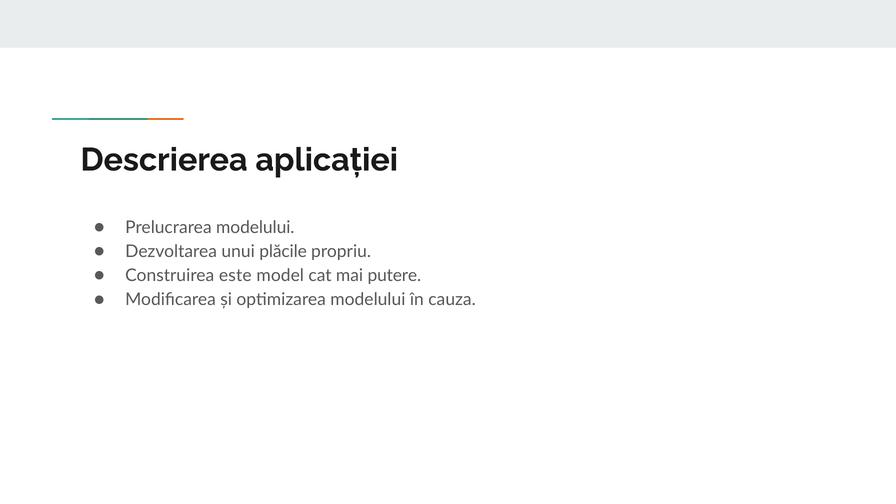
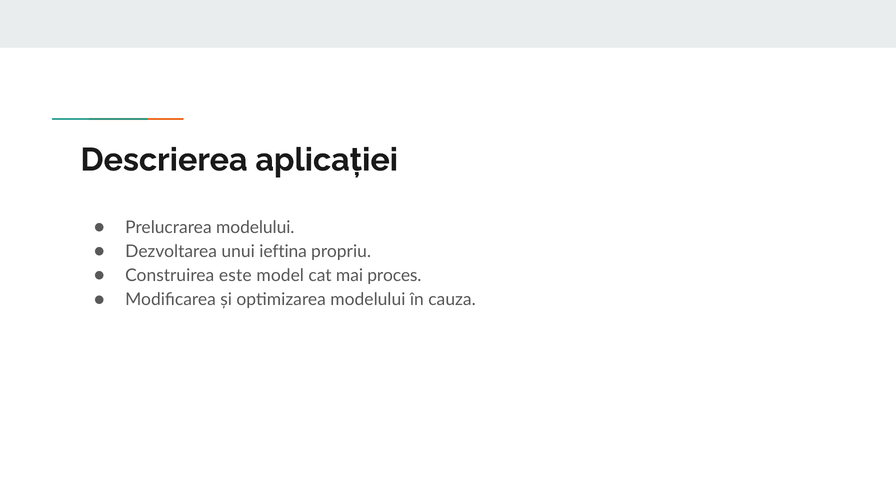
plăcile: plăcile -> ieftina (283, 251)
putere: putere -> proces (394, 276)
